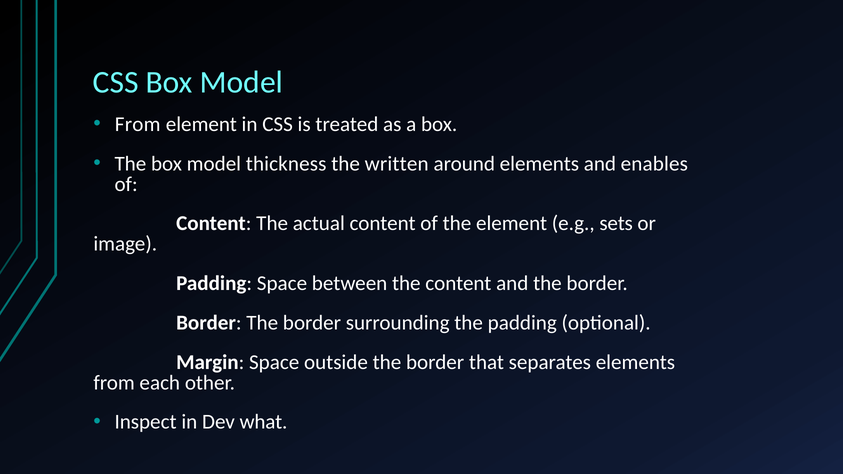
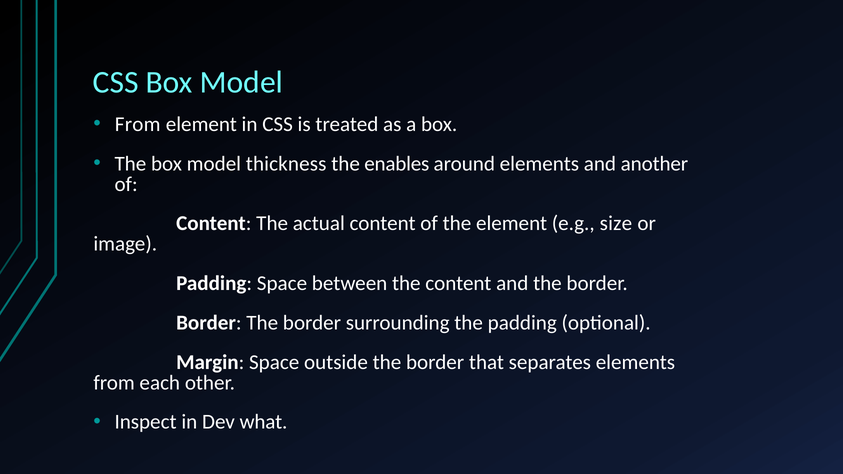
written: written -> enables (397, 164)
enables: enables -> another (654, 164)
sets: sets -> size (616, 224)
